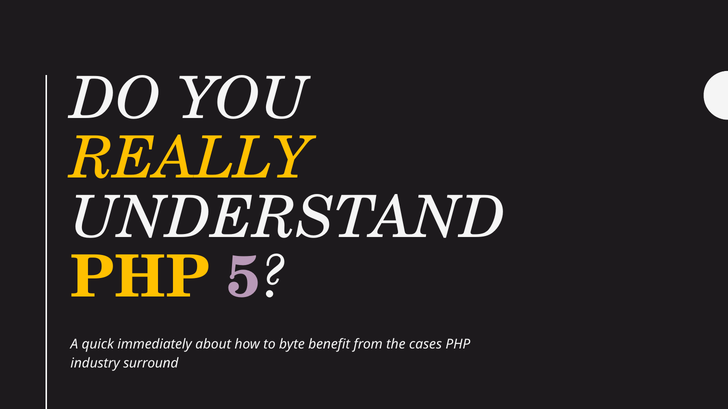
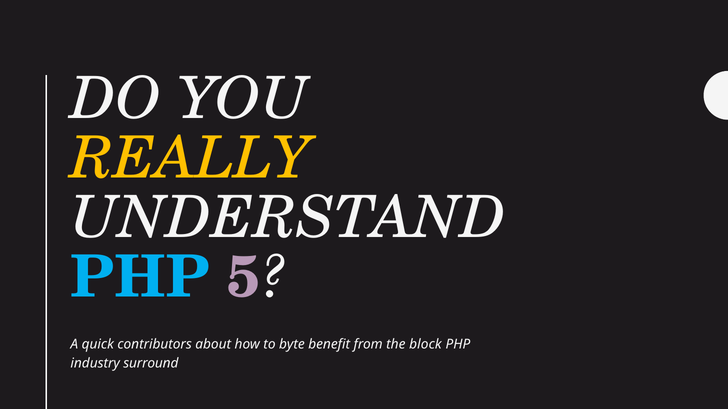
PHP colour: yellow -> light blue (140, 278)
immediately: immediately -> contributors (155, 345)
cases: cases -> block (425, 345)
